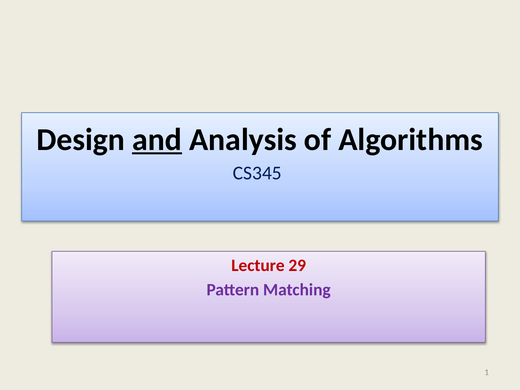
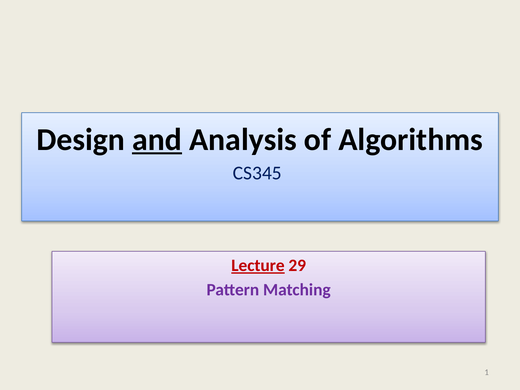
Lecture underline: none -> present (258, 266)
